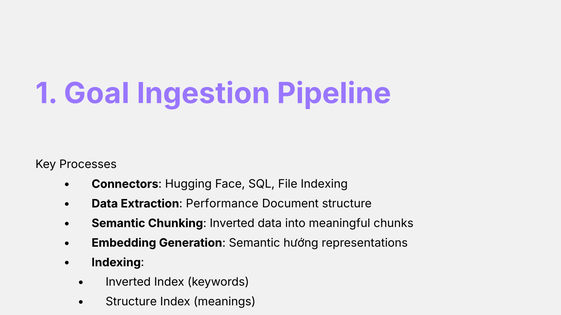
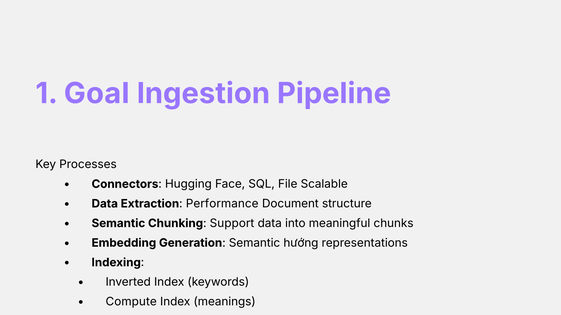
File Indexing: Indexing -> Scalable (324, 184)
Chunking Inverted: Inverted -> Support (232, 224)
Structure: Structure -> Compute (131, 302)
